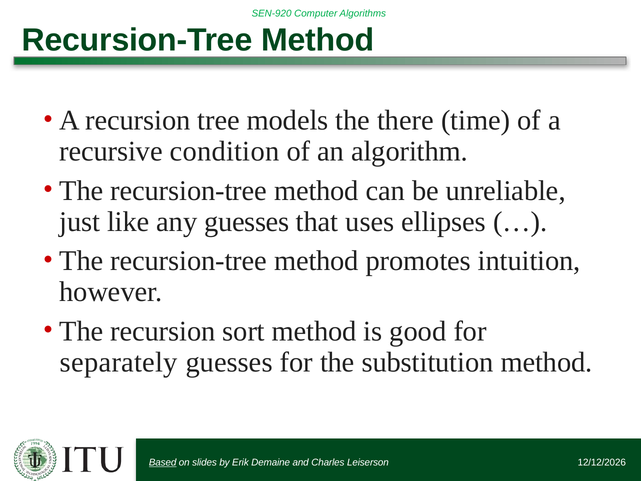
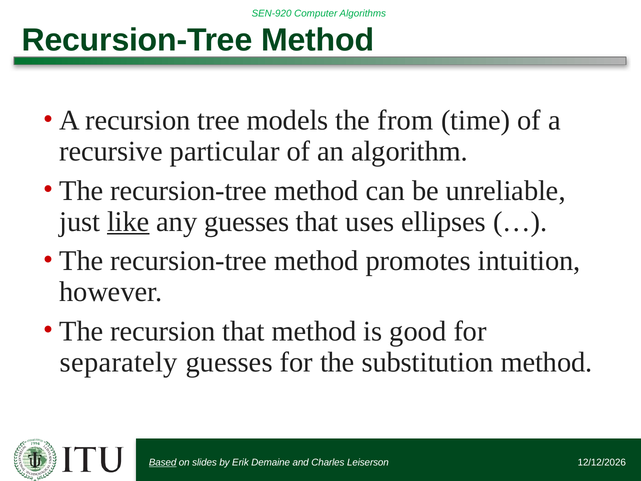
there: there -> from (405, 120)
condition: condition -> particular (225, 151)
like underline: none -> present (128, 221)
recursion sort: sort -> that (244, 331)
